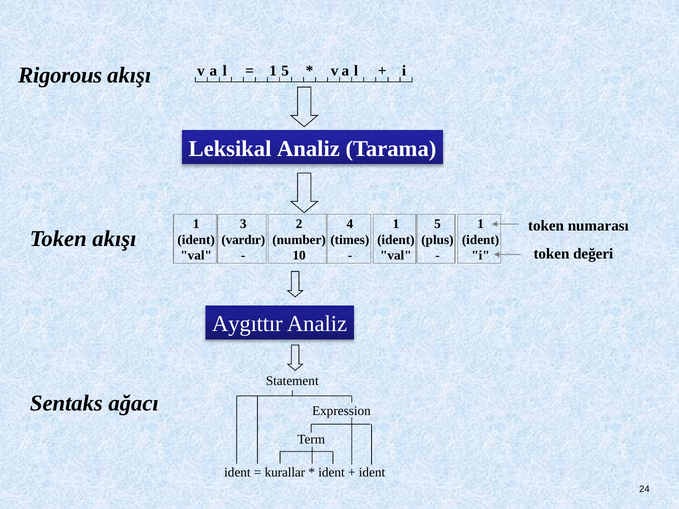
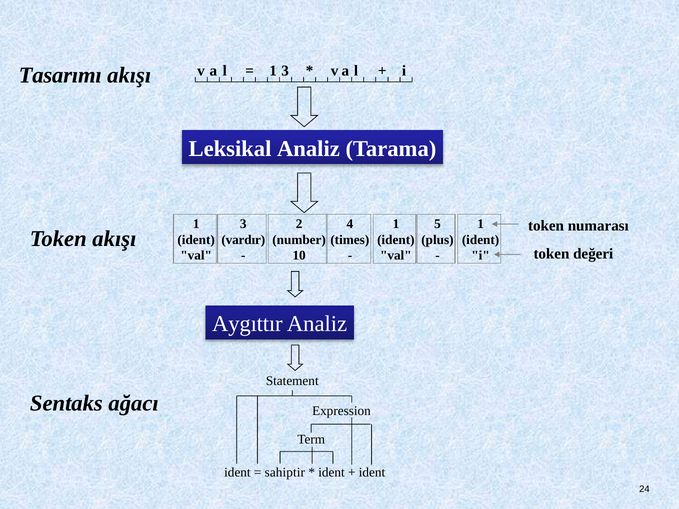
Rigorous: Rigorous -> Tasarımı (60, 75)
5: 5 -> 3 (285, 71)
kurallar: kurallar -> sahiptir (285, 472)
